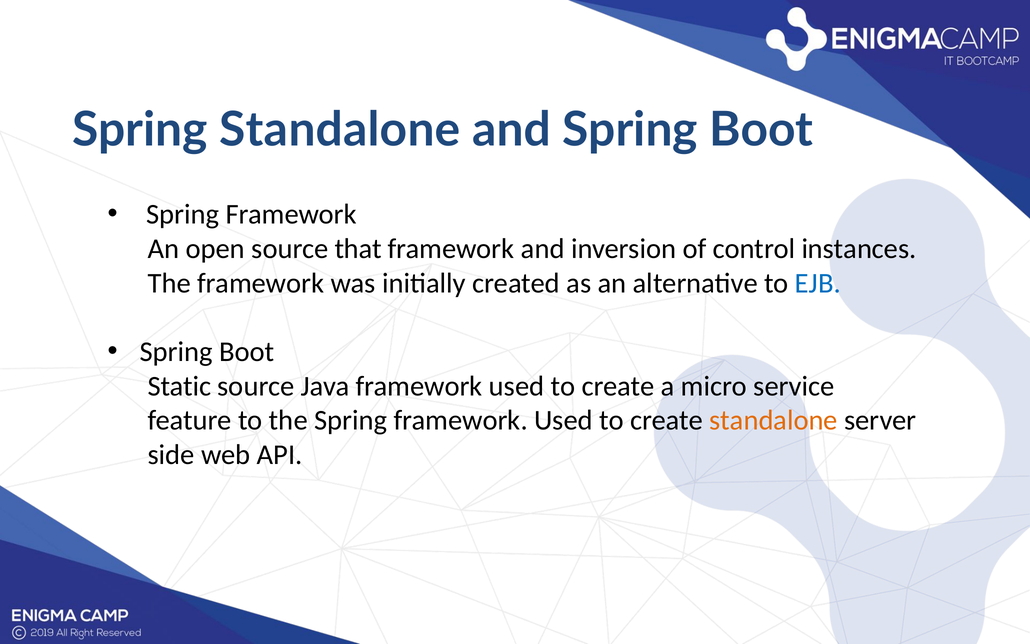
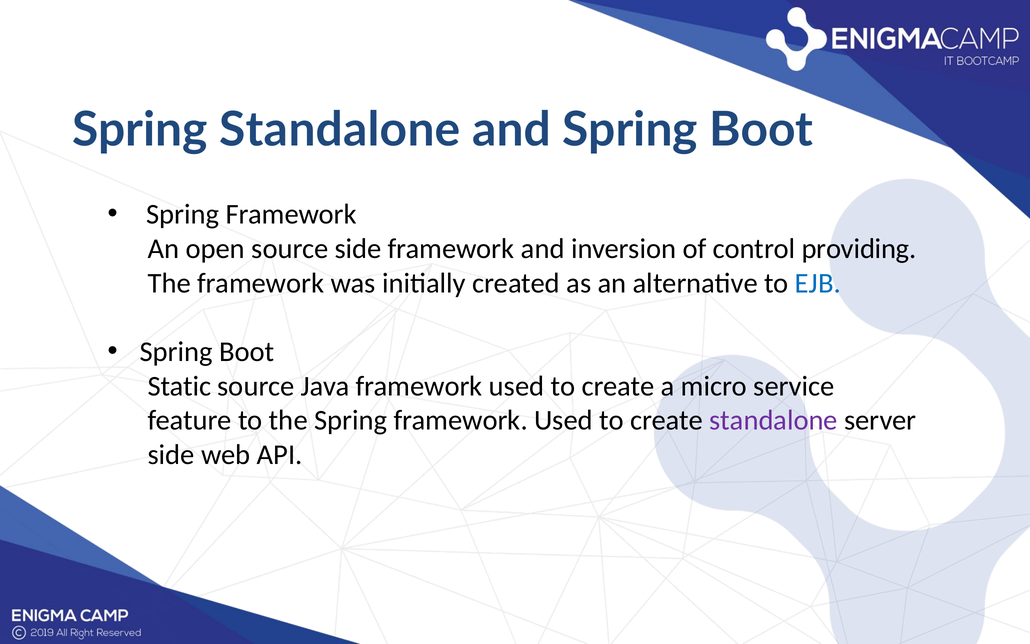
source that: that -> side (358, 249)
instances: instances -> providing (859, 249)
standalone colour: orange -> purple (774, 420)
